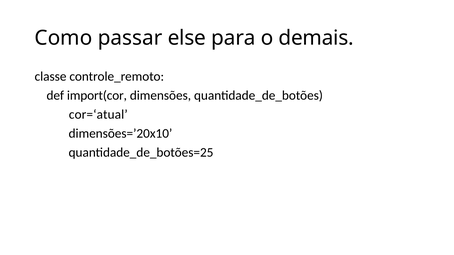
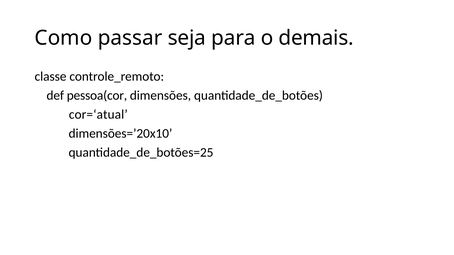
else: else -> seja (187, 38)
import(cor: import(cor -> pessoa(cor (97, 96)
